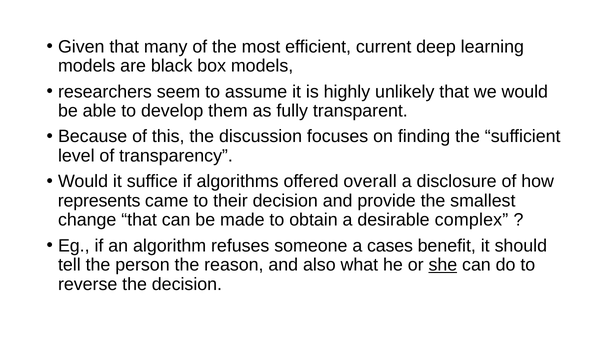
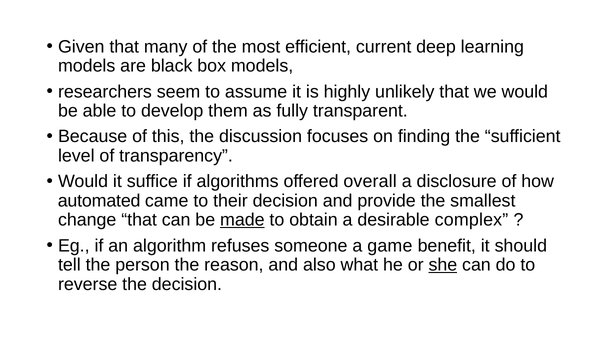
represents: represents -> automated (99, 201)
made underline: none -> present (242, 220)
cases: cases -> game (390, 245)
